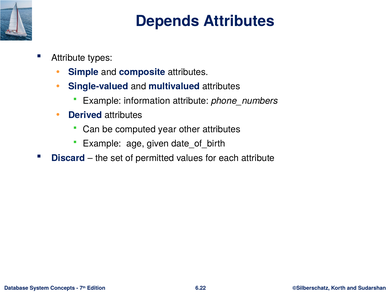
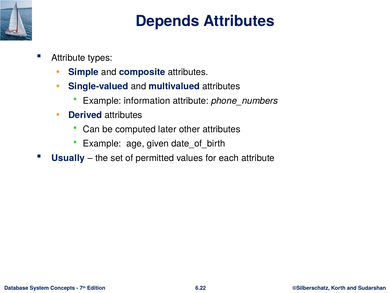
year: year -> later (167, 129)
Discard: Discard -> Usually (68, 158)
